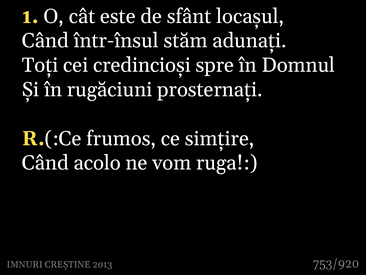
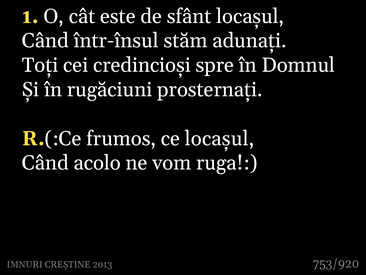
ce simțire: simțire -> locașul (220, 138)
